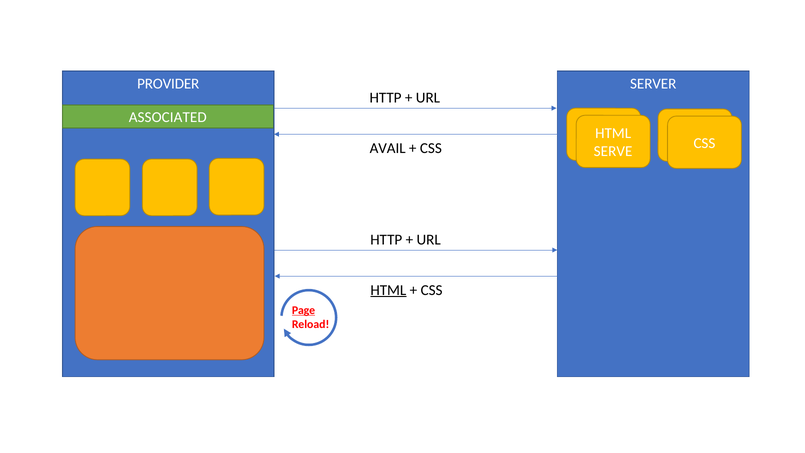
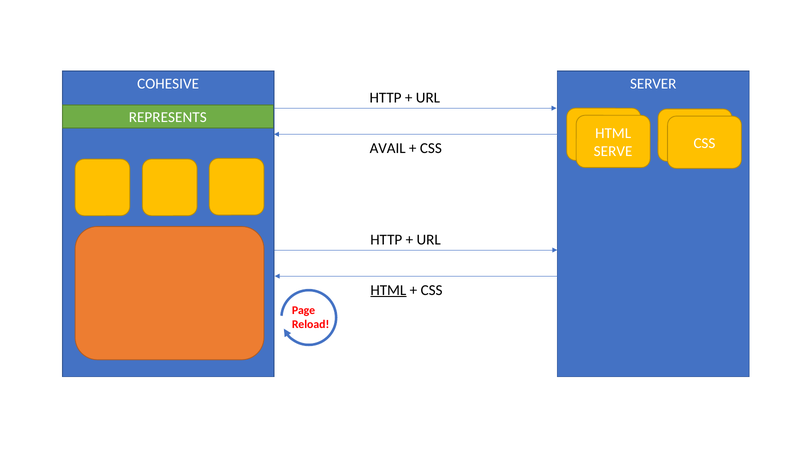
PROVIDER: PROVIDER -> COHESIVE (168, 84)
ASSOCIATED: ASSOCIATED -> REPRESENTS (168, 117)
Page underline: present -> none (303, 310)
